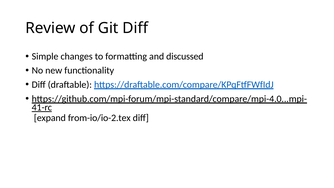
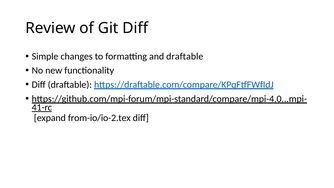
and discussed: discussed -> draftable (185, 56)
